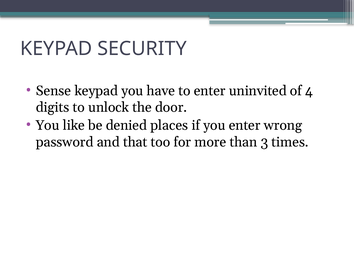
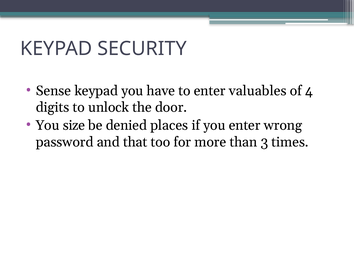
uninvited: uninvited -> valuables (258, 91)
like: like -> size (74, 125)
